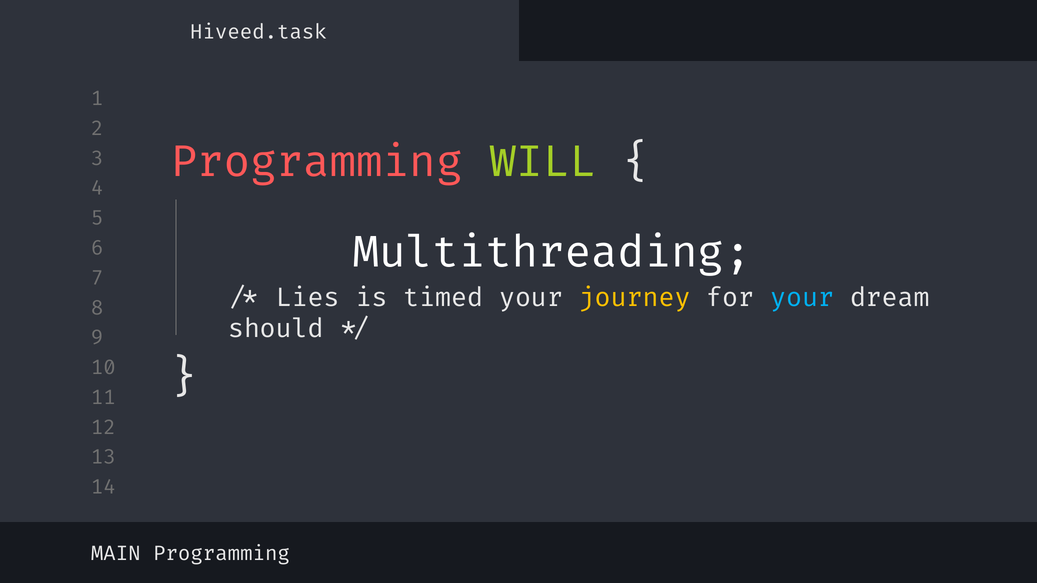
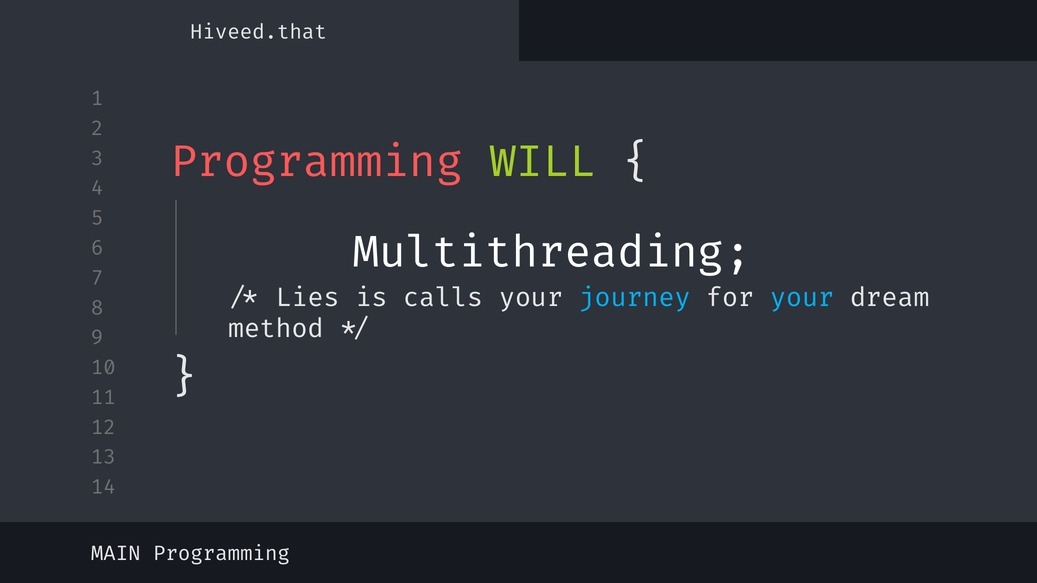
Hiveed.task: Hiveed.task -> Hiveed.that (258, 32)
timed: timed -> calls (443, 298)
journey colour: yellow -> light blue (635, 298)
should: should -> method (276, 329)
